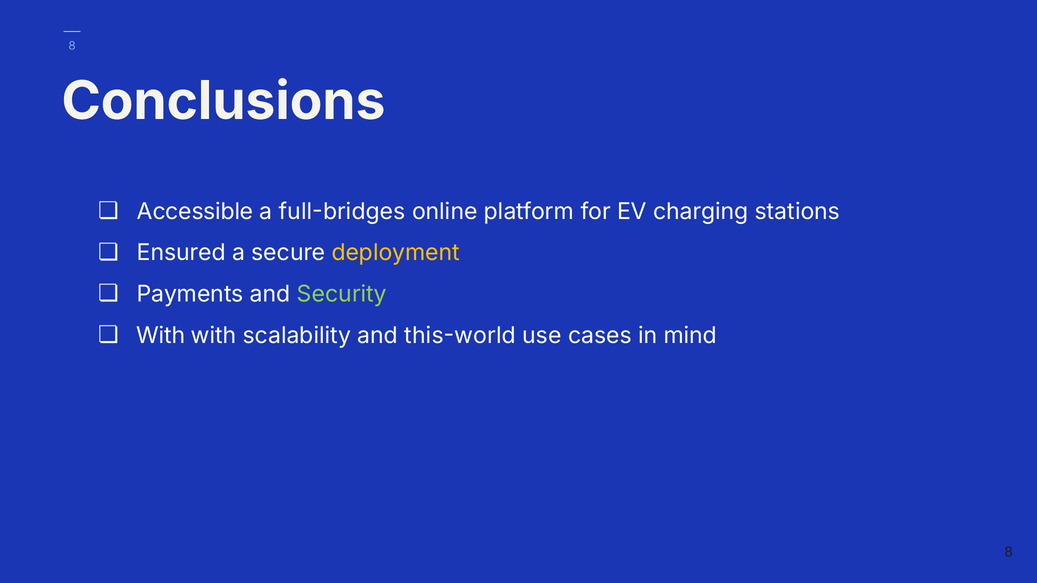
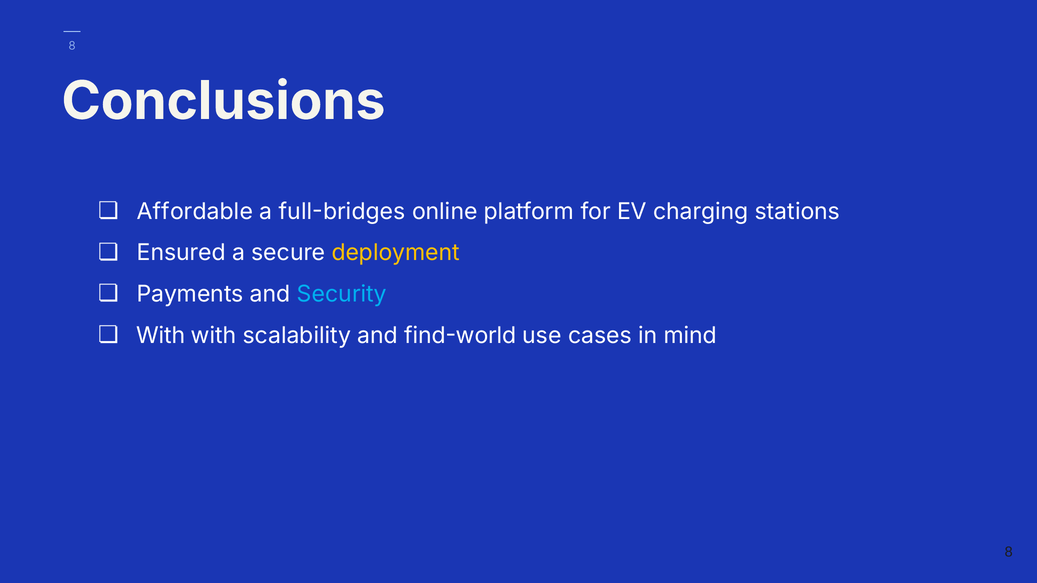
Accessible: Accessible -> Affordable (195, 212)
Security colour: light green -> light blue (342, 294)
this-world: this-world -> find-world (460, 336)
